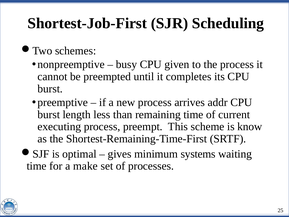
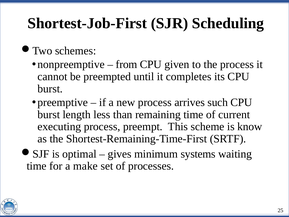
busy: busy -> from (127, 64)
addr: addr -> such (218, 102)
